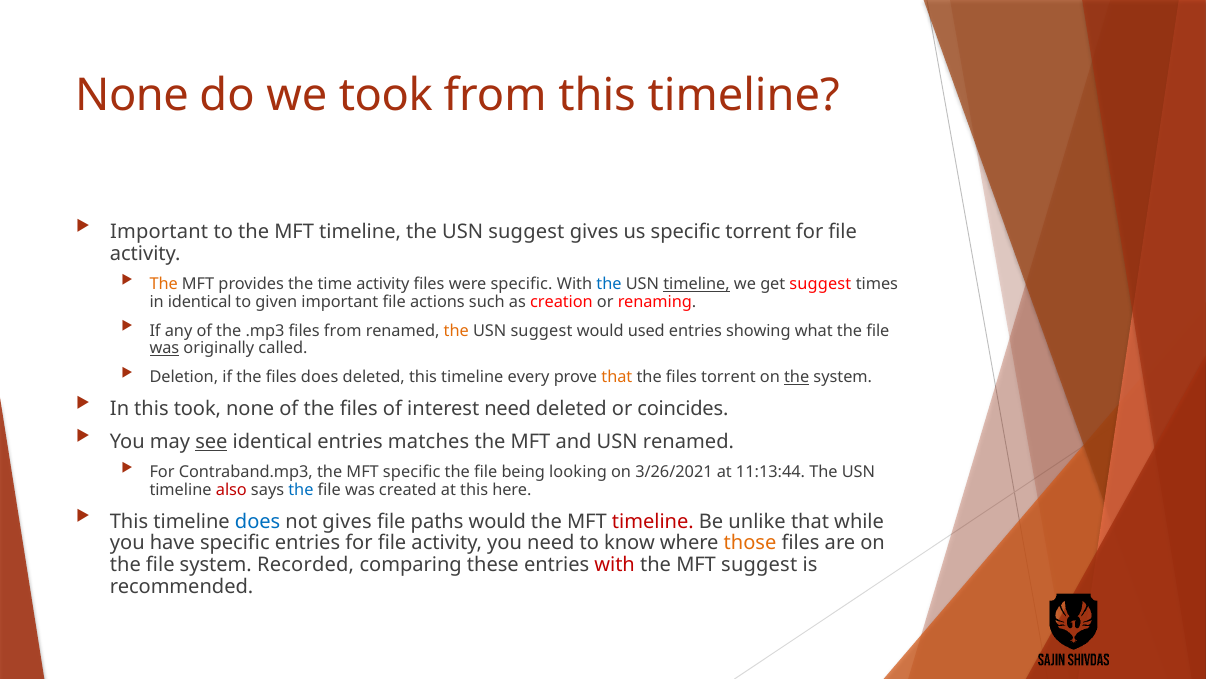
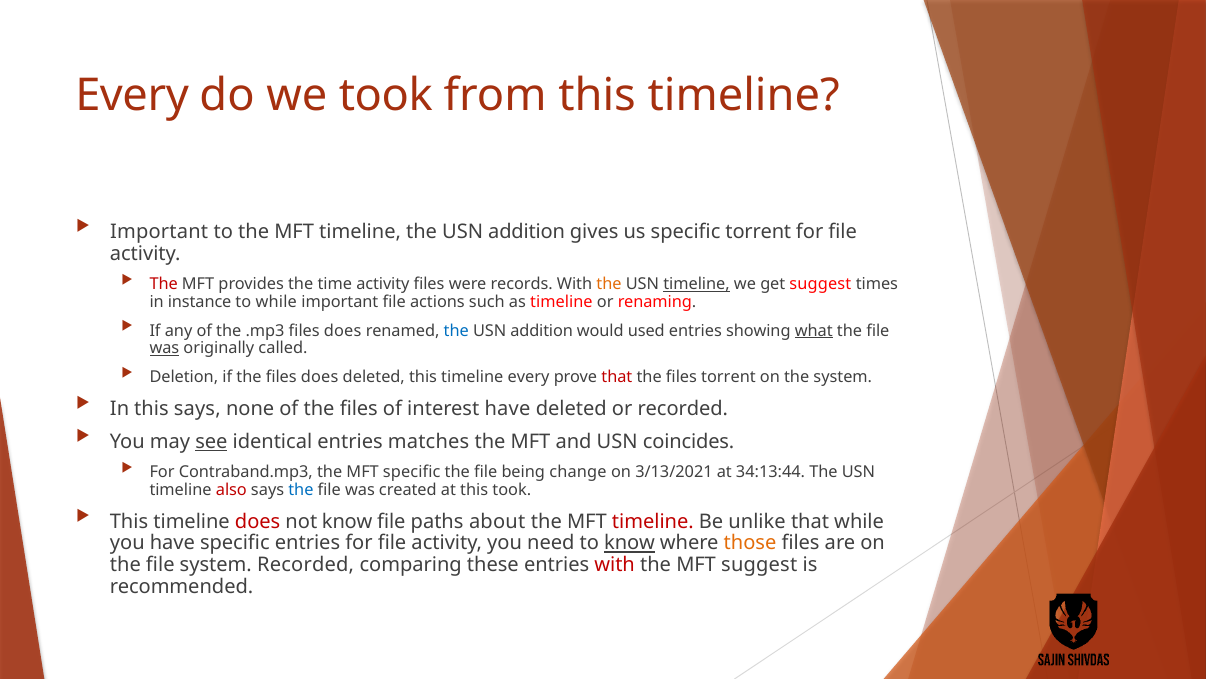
None: None -> Every (132, 95)
timeline the USN suggest: suggest -> addition (527, 232)
The colour: orange -> red (164, 284)
were specific: specific -> records (522, 284)
the colour: blue -> orange (609, 284)
in identical: identical -> instance (200, 302)
to given: given -> while (276, 302)
as creation: creation -> timeline (561, 302)
.mp3 files from: from -> does (343, 330)
the colour: orange -> blue (456, 330)
suggest: suggest -> addition (542, 330)
what underline: none -> present (814, 330)
that colour: orange -> red (617, 377)
the underline: present -> none (797, 377)
this took: took -> says (197, 409)
interest need: need -> have (507, 409)
or coincides: coincides -> recorded (683, 409)
USN renamed: renamed -> coincides (689, 442)
looking: looking -> change (578, 472)
3/26/2021: 3/26/2021 -> 3/13/2021 (674, 472)
11:13:44: 11:13:44 -> 34:13:44 (771, 472)
this here: here -> took (512, 490)
does colour: blue -> red (258, 521)
not gives: gives -> know (347, 521)
paths would: would -> about (497, 521)
know underline: none -> present (630, 543)
